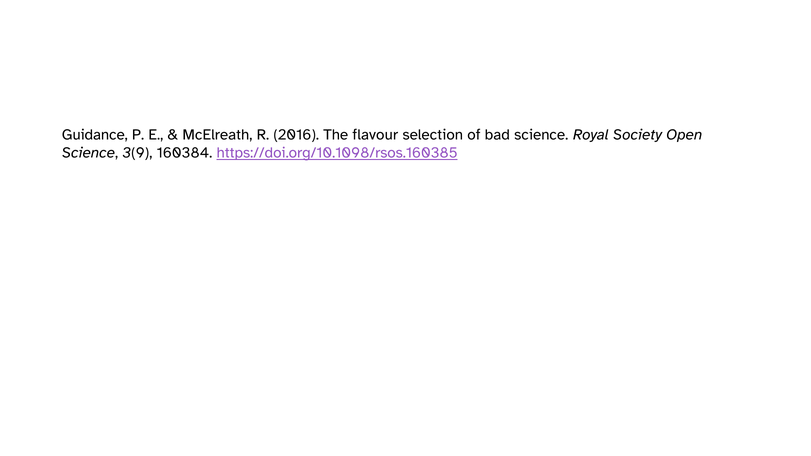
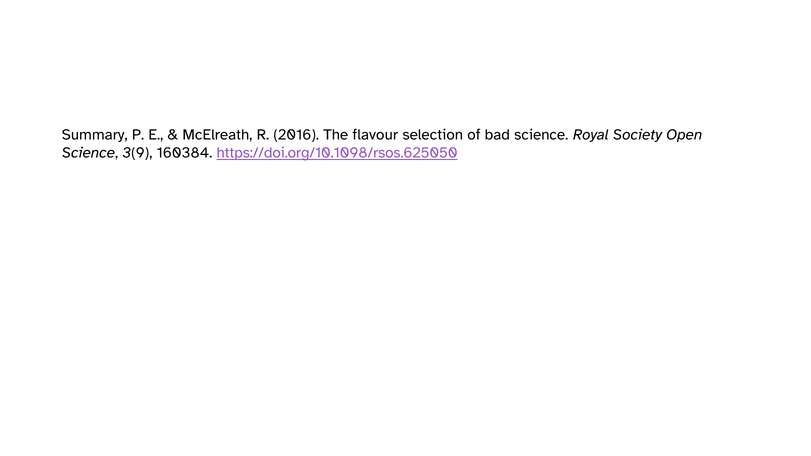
Guidance: Guidance -> Summary (95, 135)
https://doi.org/10.1098/rsos.160385: https://doi.org/10.1098/rsos.160385 -> https://doi.org/10.1098/rsos.625050 (337, 153)
